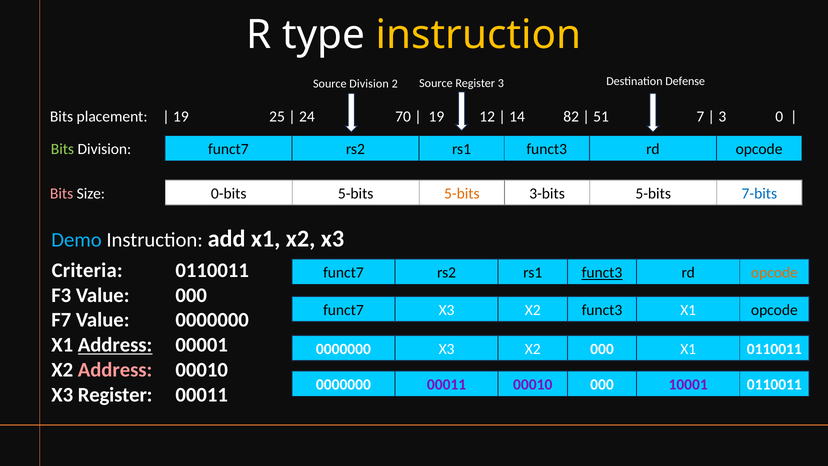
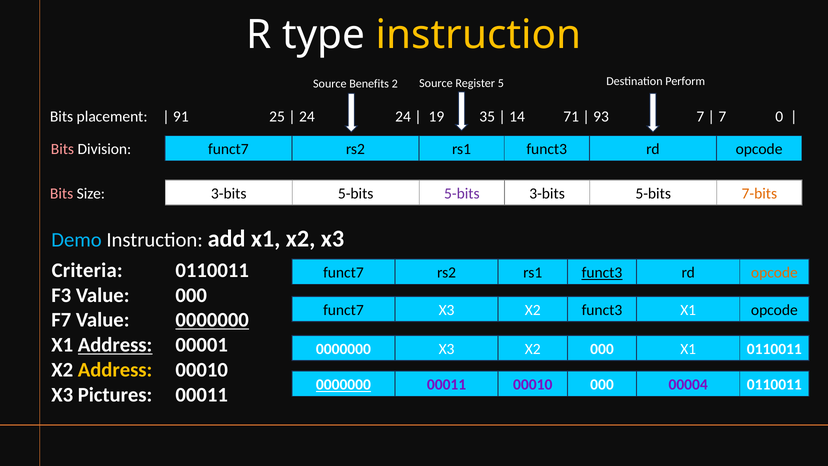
Source Division: Division -> Benefits (369, 84)
Register 3: 3 -> 5 (501, 83)
Defense: Defense -> Perform (685, 81)
19: 19 -> 91 (181, 117)
24 70: 70 -> 24 (403, 117)
12: 12 -> 35 (487, 117)
82: 82 -> 71 (571, 117)
51: 51 -> 93 (601, 117)
3: 3 -> 7 (722, 117)
Bits colour: light green -> pink (62, 149)
0-bits: 0-bits -> 3-bits (229, 194)
5-bits colour: orange -> purple (462, 194)
7-bits colour: blue -> orange (759, 194)
0000000 underline: none -> present (212, 320)
Address colour: pink -> yellow (115, 370)
0000000 underline: none -> present (343, 385)
10001: 10001 -> 00004 (688, 385)
X3 Register: Register -> Pictures (115, 394)
